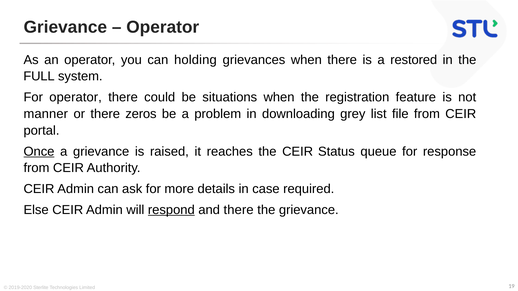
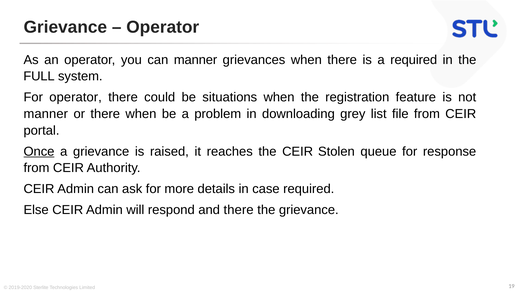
can holding: holding -> manner (196, 60)
a restored: restored -> required (414, 60)
there zeros: zeros -> when (141, 114)
Status: Status -> Stolen (336, 152)
respond underline: present -> none (171, 210)
